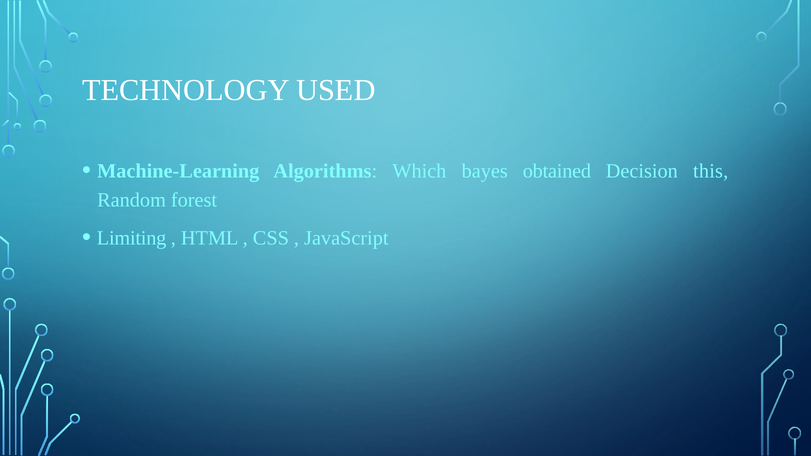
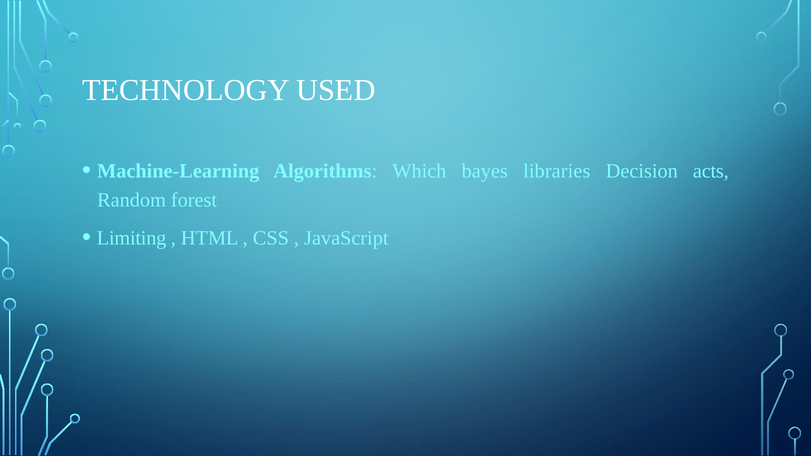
obtained: obtained -> libraries (557, 171)
this: this -> acts (711, 171)
